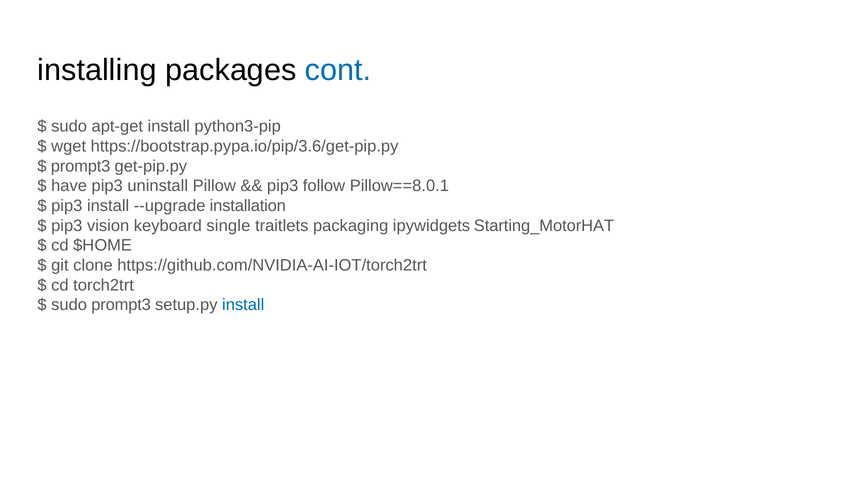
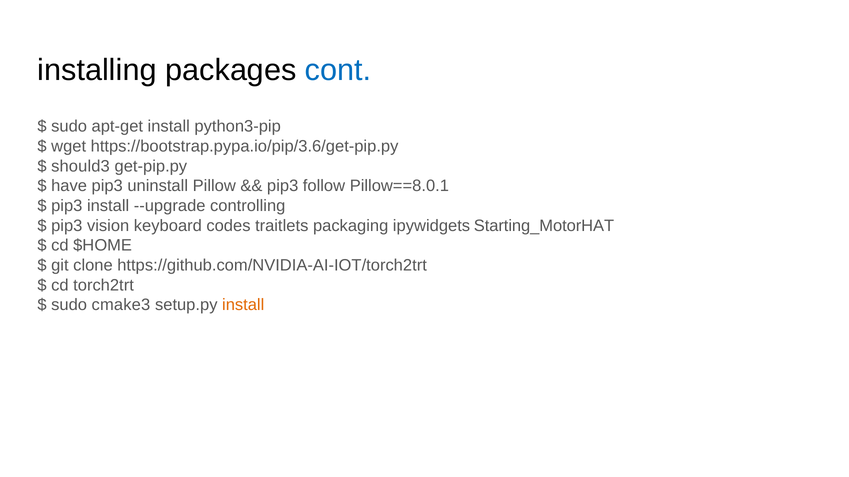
prompt3: prompt3 -> should3 (80, 166)
installation: installation -> controlling (248, 206)
single: single -> codes (228, 226)
sudo prompt3: prompt3 -> cmake3 (121, 305)
install colour: blue -> orange (243, 305)
